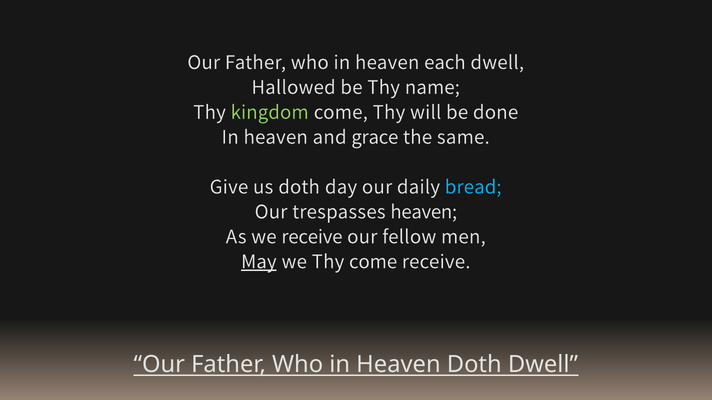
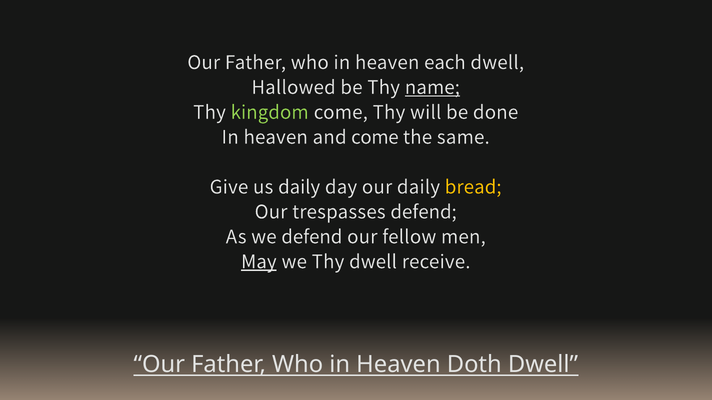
name underline: none -> present (432, 87)
and grace: grace -> come (375, 137)
us doth: doth -> daily (299, 187)
bread colour: light blue -> yellow (473, 187)
trespasses heaven: heaven -> defend (424, 212)
we receive: receive -> defend (312, 237)
Thy come: come -> dwell (373, 262)
